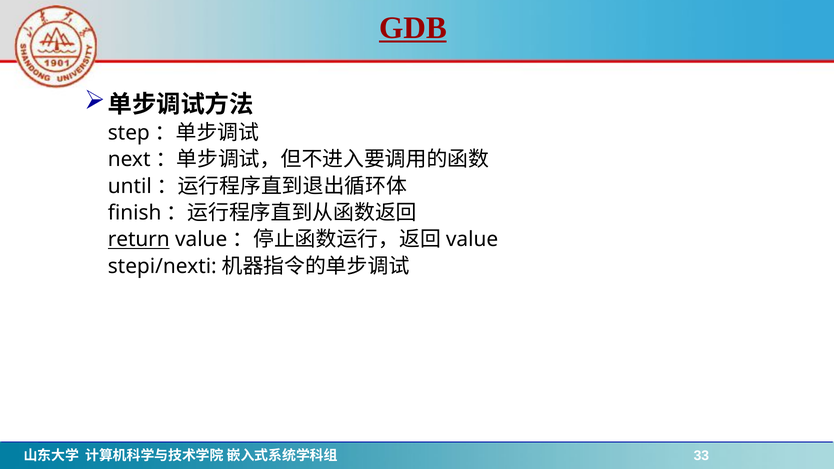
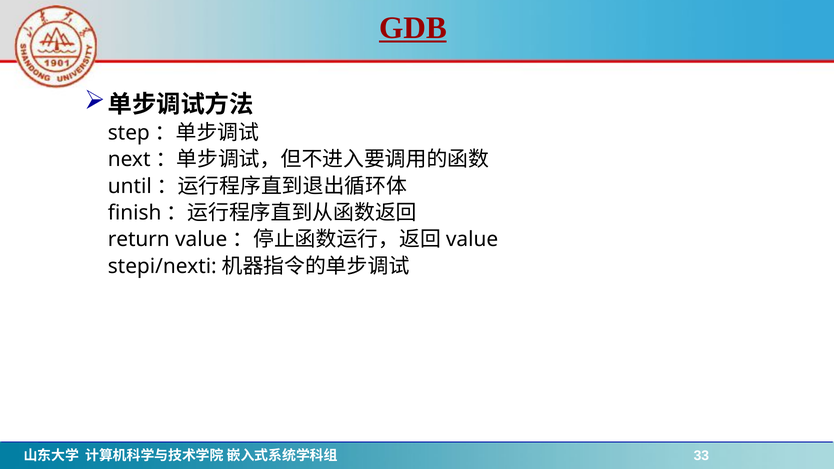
return underline: present -> none (139, 240)
